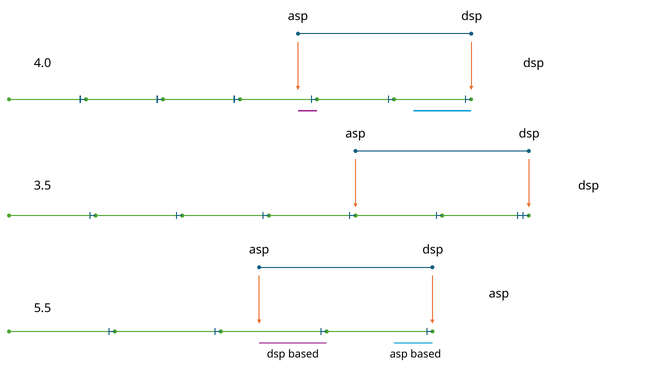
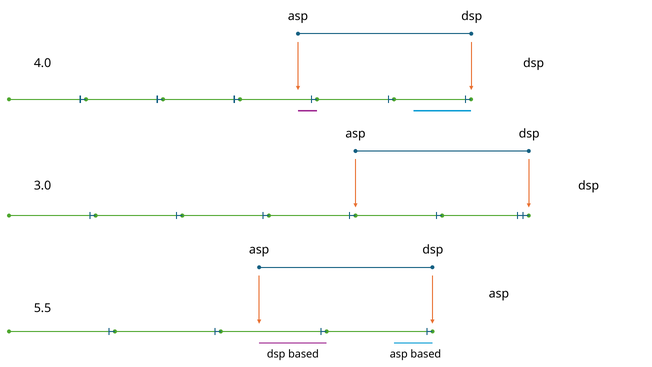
3.5: 3.5 -> 3.0 (43, 185)
